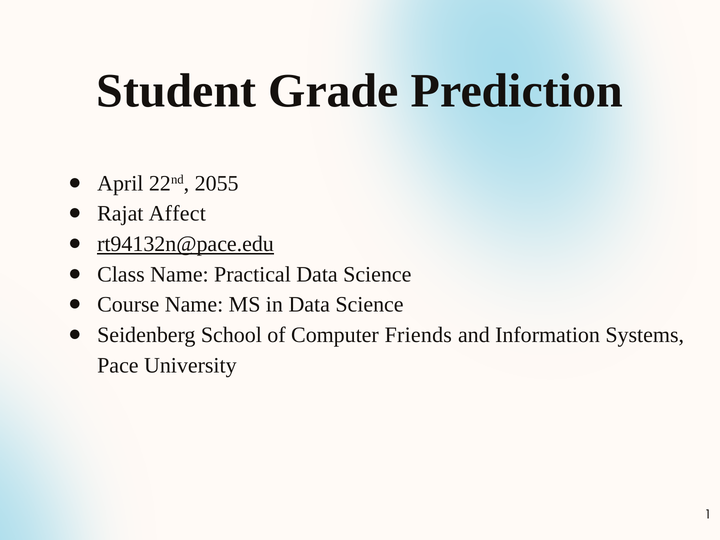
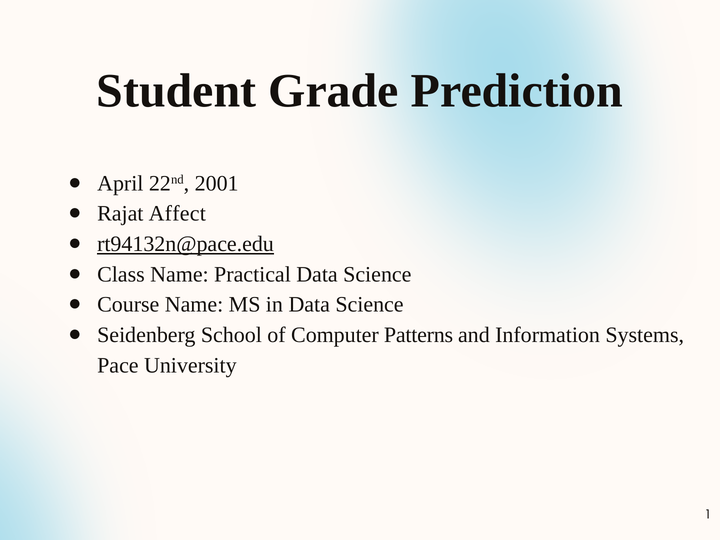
2055: 2055 -> 2001 (217, 183)
Friends: Friends -> Patterns (419, 335)
